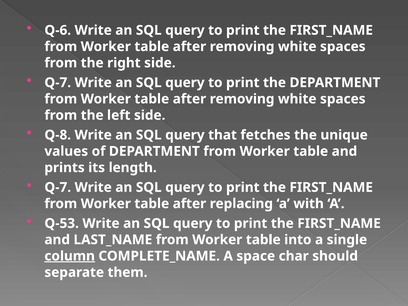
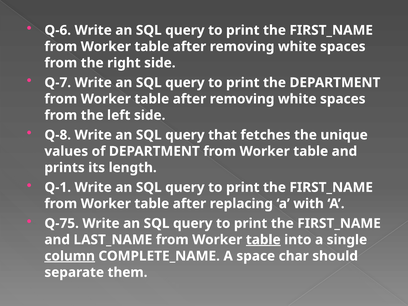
Q-7: Q-7 -> Q-1 (58, 187)
Q-53: Q-53 -> Q-75 (62, 223)
table underline: none -> present (263, 240)
